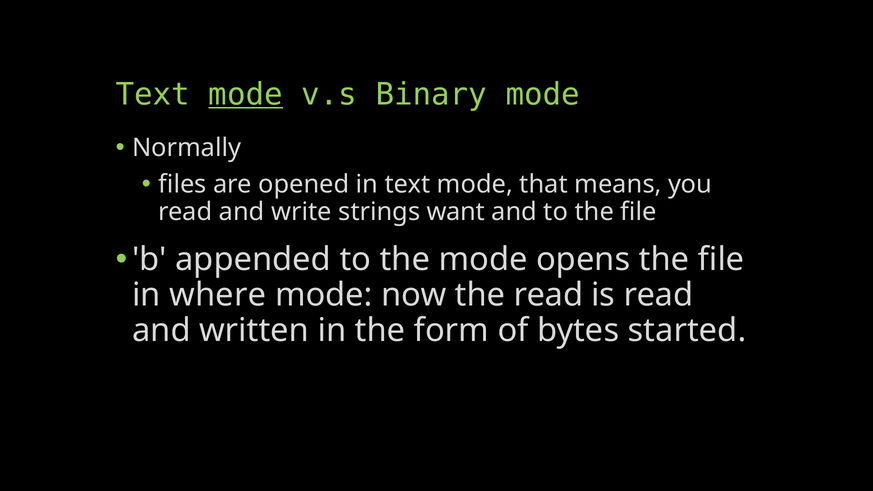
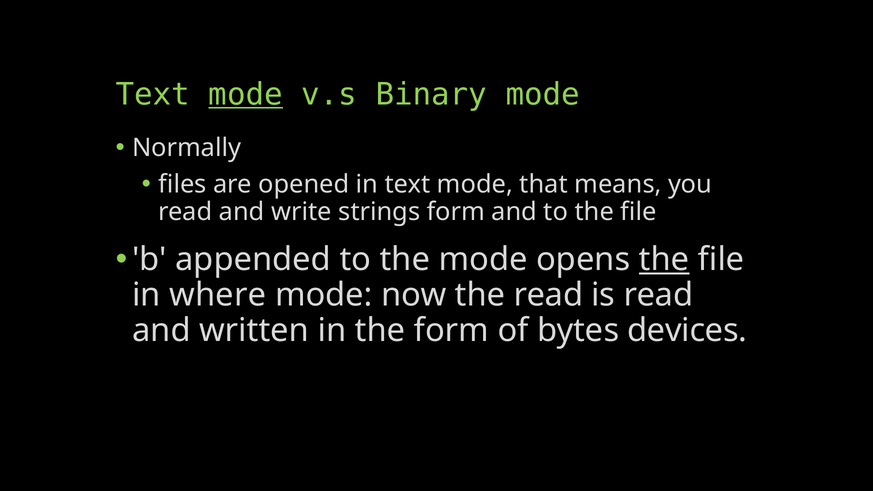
strings want: want -> form (456, 212)
the underline: none -> present (664, 260)
started: started -> devices (687, 330)
